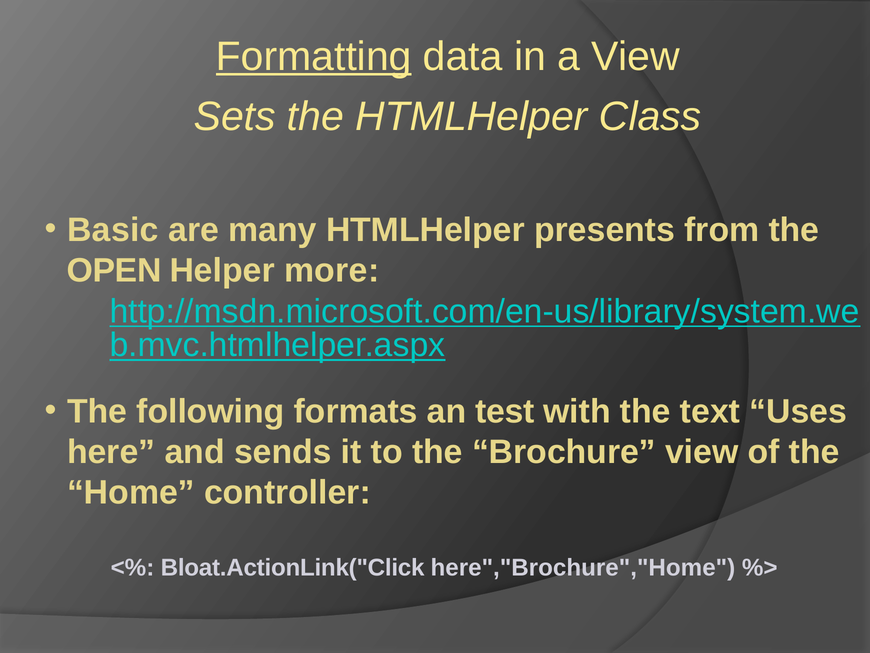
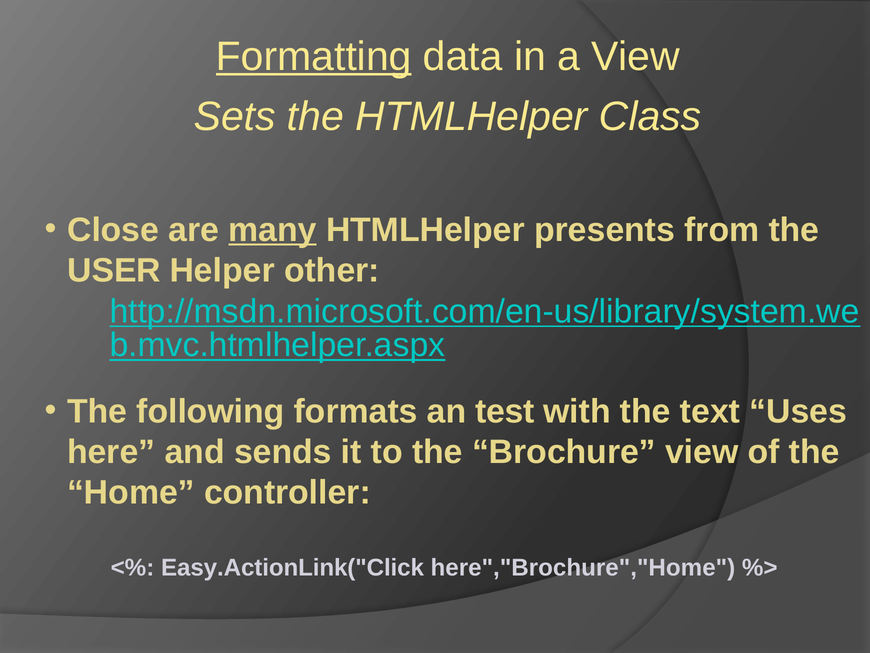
Basic: Basic -> Close (113, 230)
many underline: none -> present (273, 230)
OPEN: OPEN -> USER (114, 271)
more: more -> other (332, 271)
Bloat.ActionLink("Click: Bloat.ActionLink("Click -> Easy.ActionLink("Click (293, 567)
